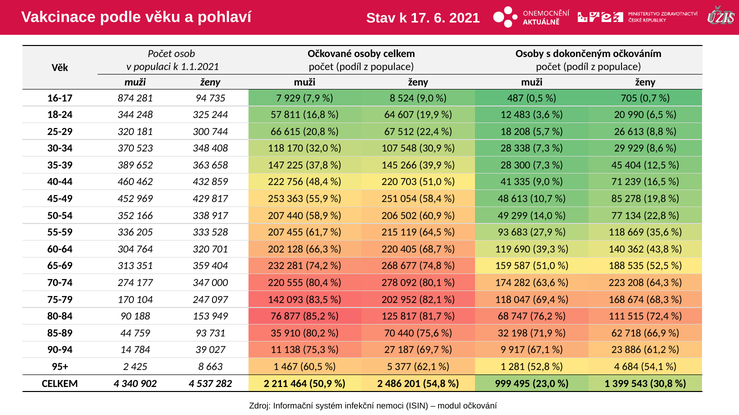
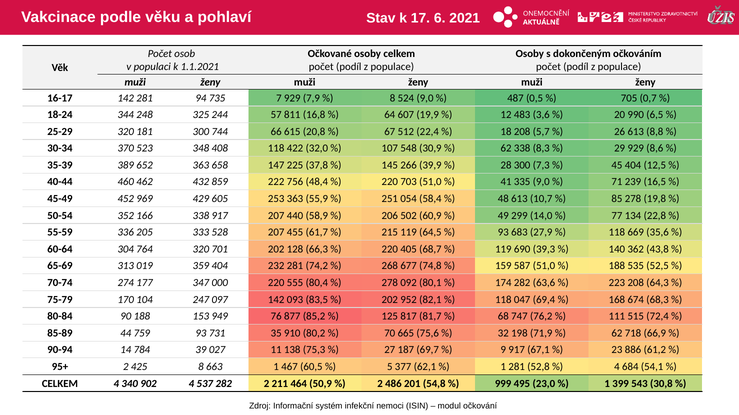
16-17 874: 874 -> 142 (126, 98)
118 170: 170 -> 422 (295, 149)
28: 28 -> 62 (506, 149)
338 7,3: 7,3 -> 8,3 (541, 149)
429 817: 817 -> 605 (220, 199)
351: 351 -> 019 (145, 266)
70 440: 440 -> 665 (406, 334)
